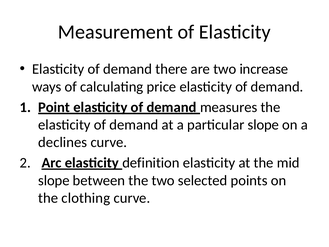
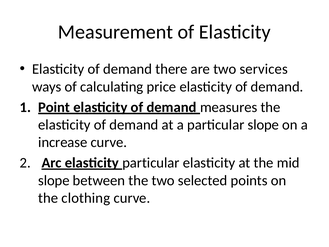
increase: increase -> services (264, 69)
declines: declines -> increase (63, 142)
definition: definition -> particular (151, 163)
